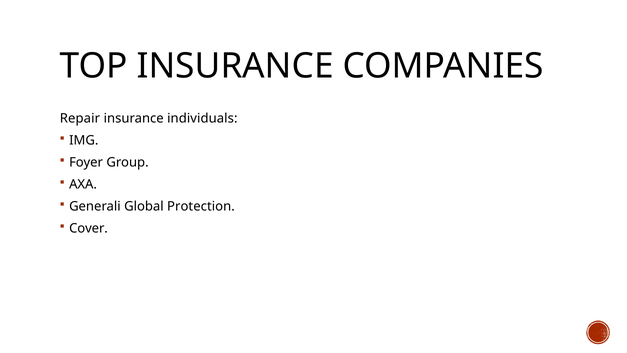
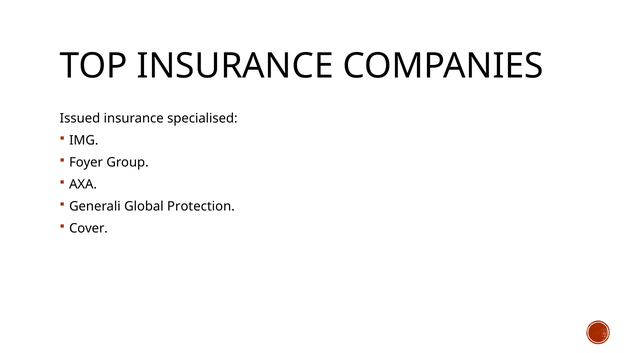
Repair: Repair -> Issued (80, 118)
individuals: individuals -> specialised (202, 118)
